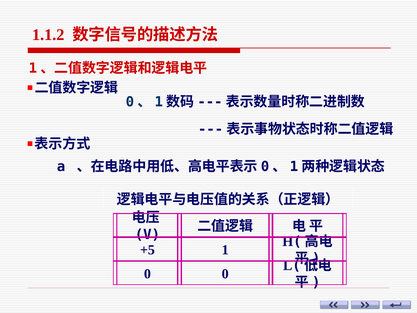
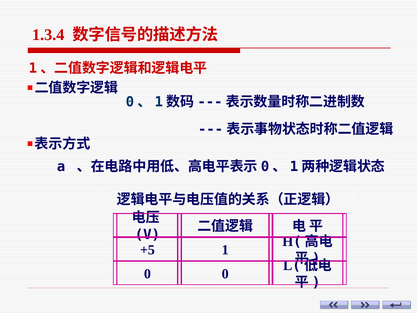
1.1.2: 1.1.2 -> 1.3.4 (48, 35)
